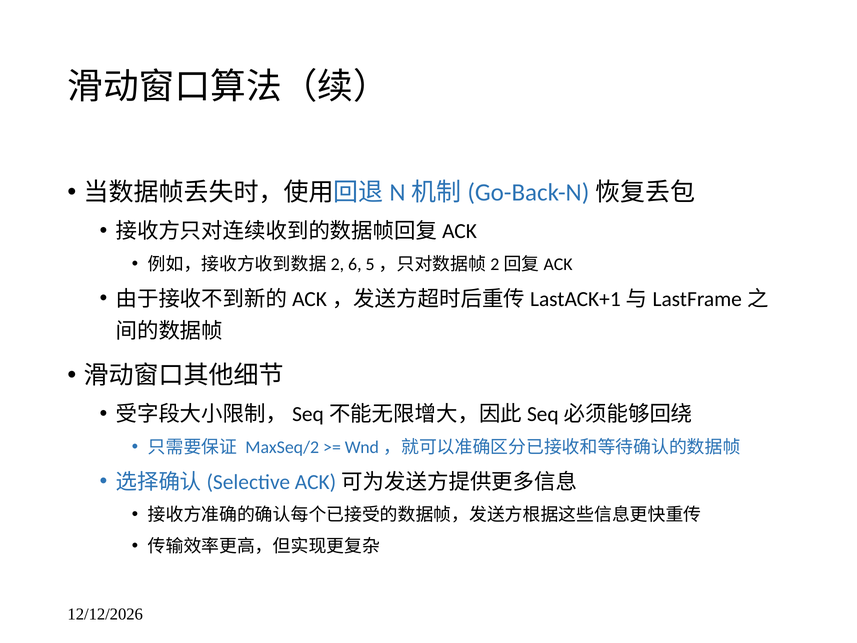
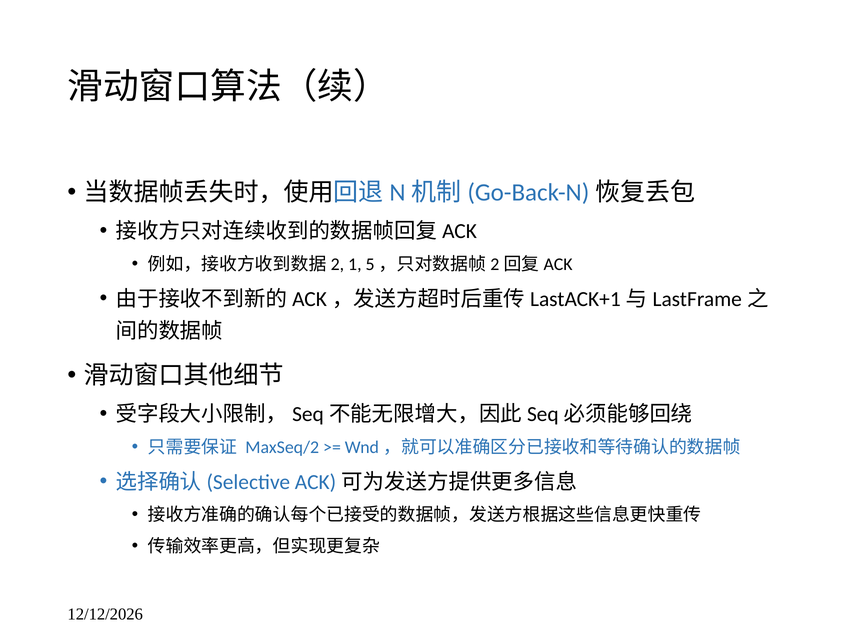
6: 6 -> 1 (355, 264)
